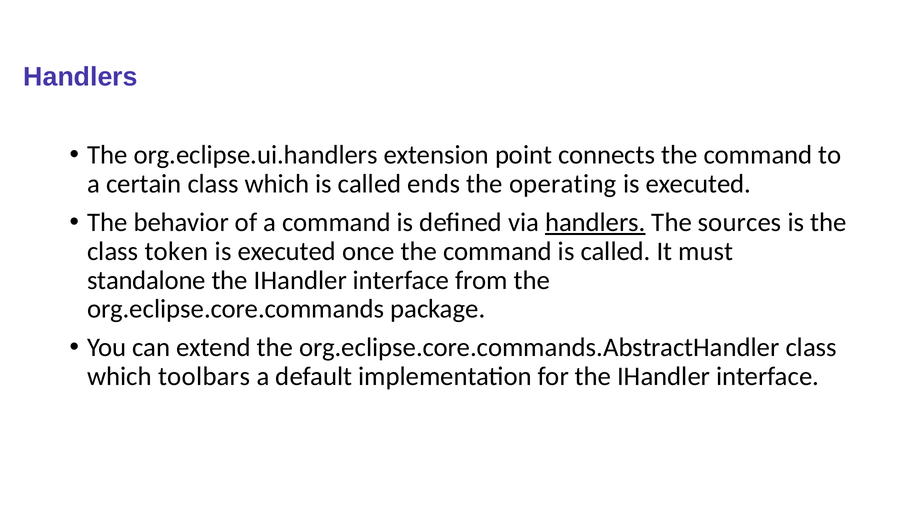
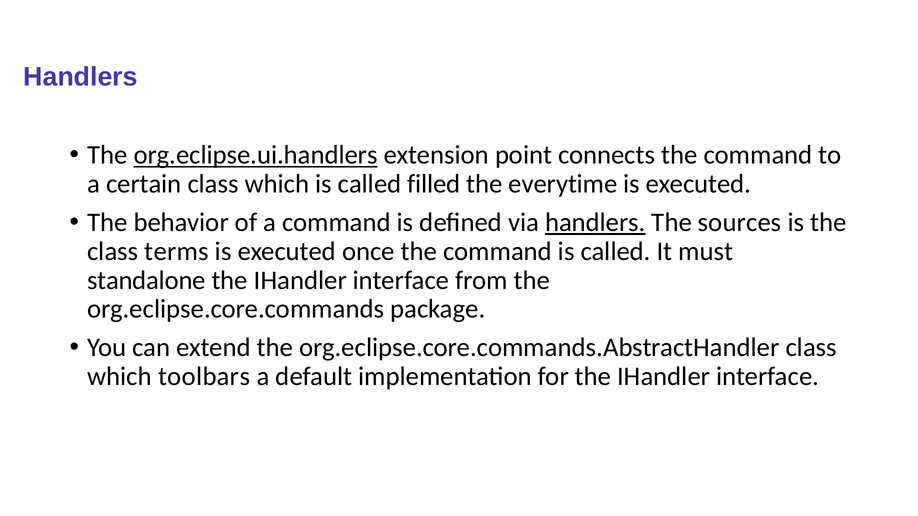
org.eclipse.ui.handlers underline: none -> present (256, 155)
ends: ends -> filled (434, 184)
operating: operating -> everytime (563, 184)
token: token -> terms (177, 252)
